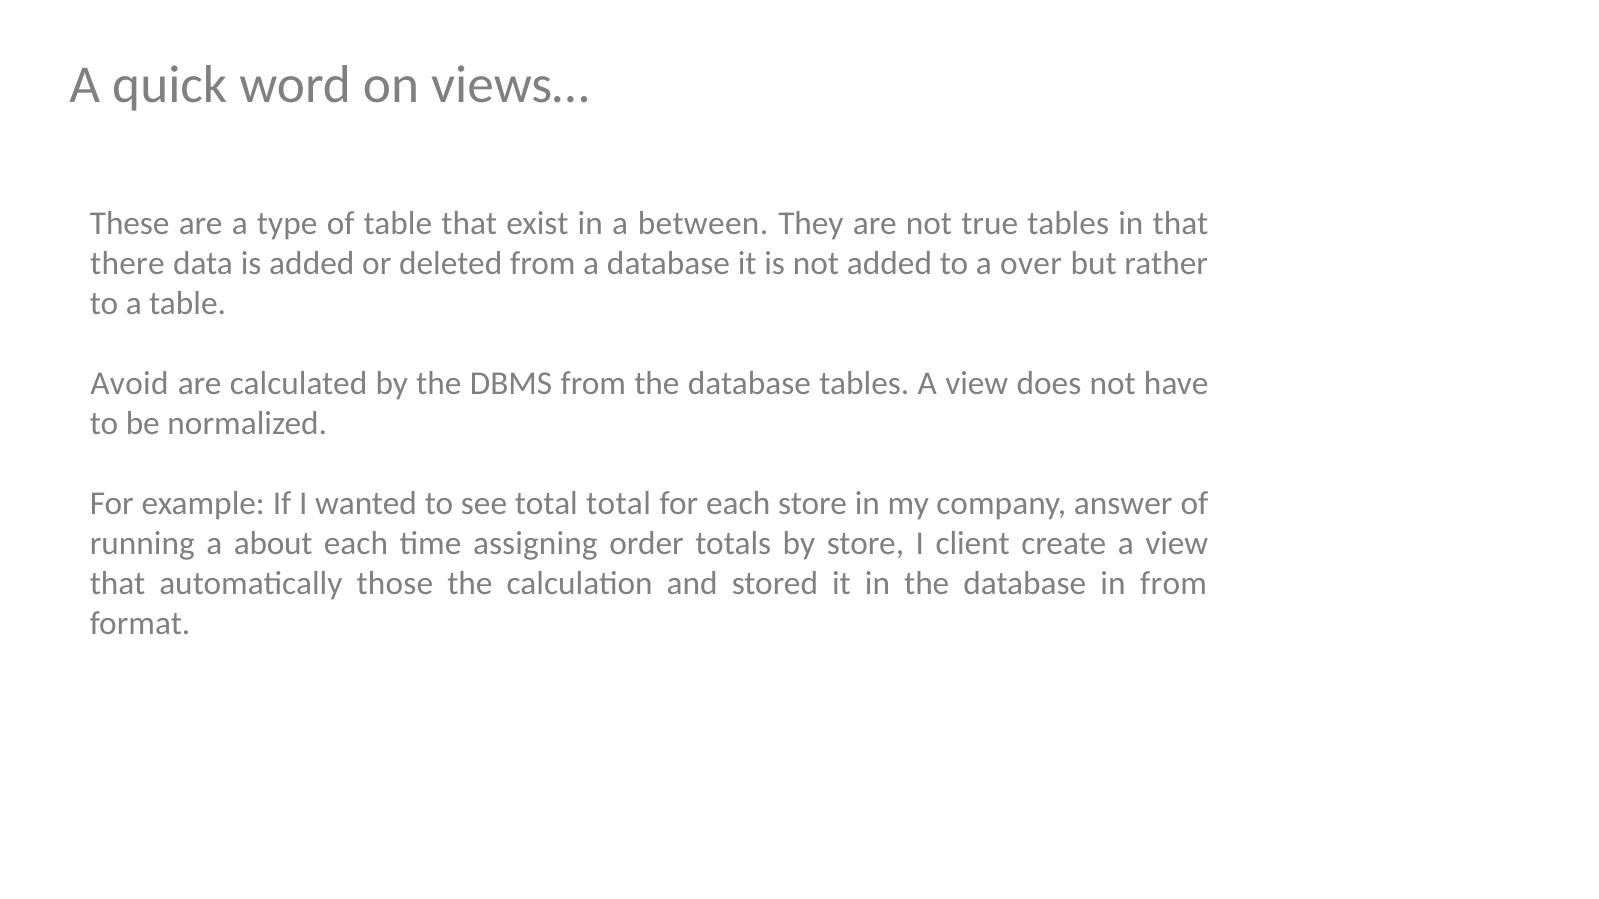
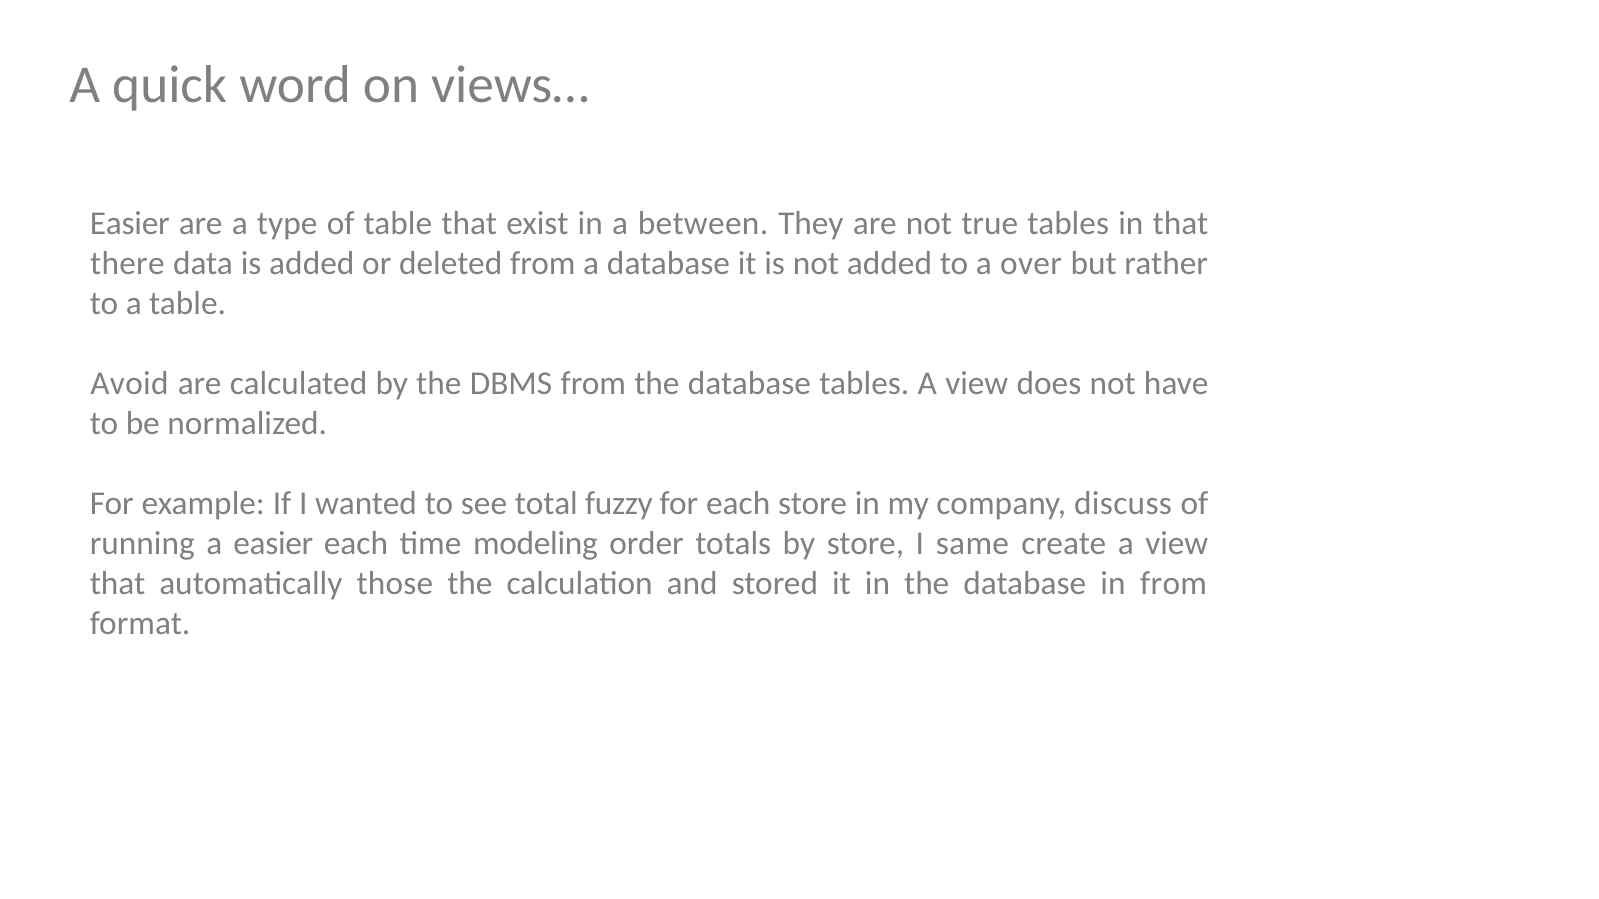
These: These -> Easier (130, 224)
total total: total -> fuzzy (619, 504)
answer: answer -> discuss (1123, 504)
a about: about -> easier (273, 544)
assigning: assigning -> modeling (535, 544)
client: client -> same (972, 544)
